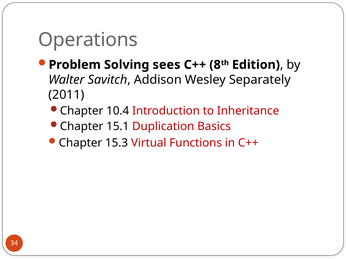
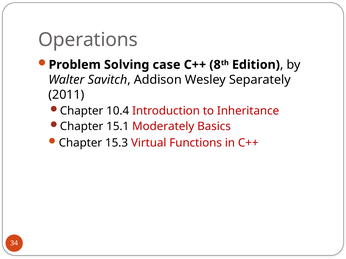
sees: sees -> case (167, 65)
Duplication: Duplication -> Moderately (163, 127)
